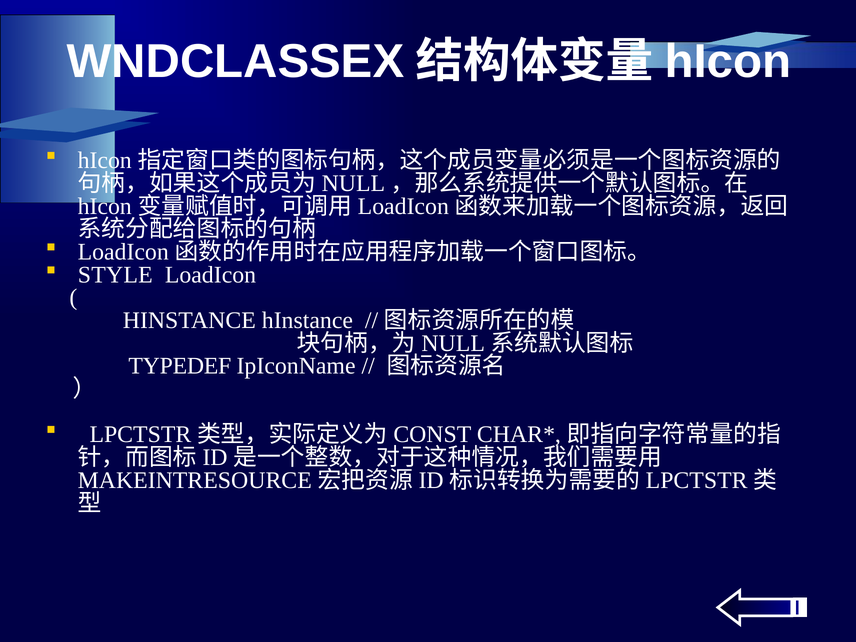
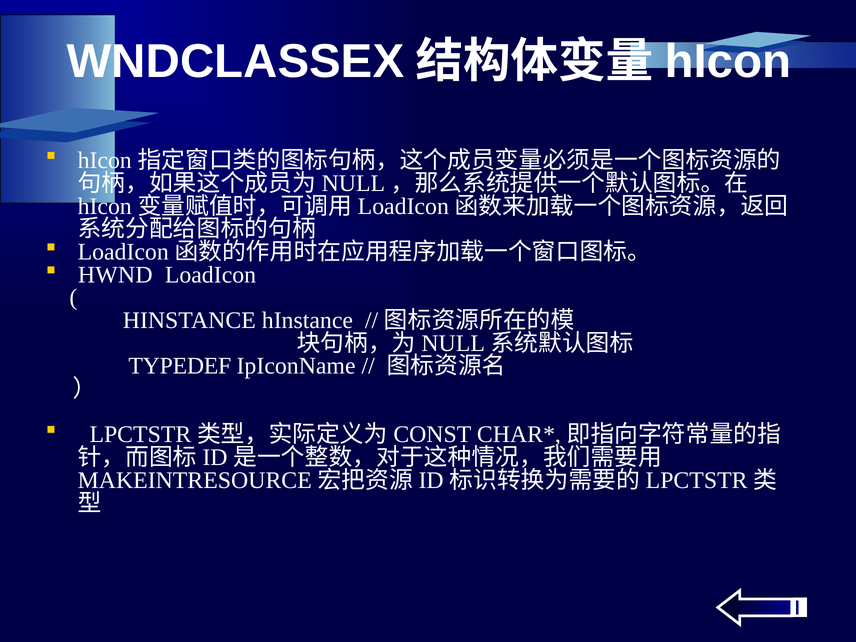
STYLE: STYLE -> HWND (115, 275)
